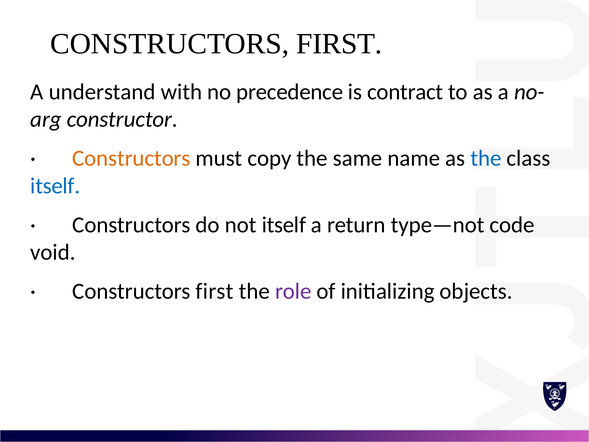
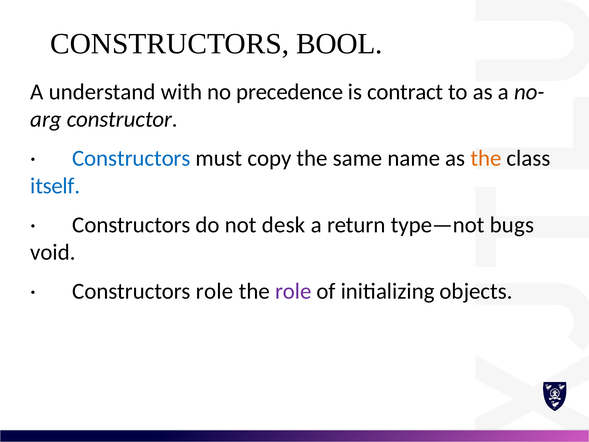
FIRST: FIRST -> BOOL (339, 44)
Constructors colour: orange -> blue (131, 158)
the colour: blue -> orange (486, 158)
not itself: itself -> desk (284, 225)
code: code -> bugs (512, 225)
first: first -> role (215, 291)
